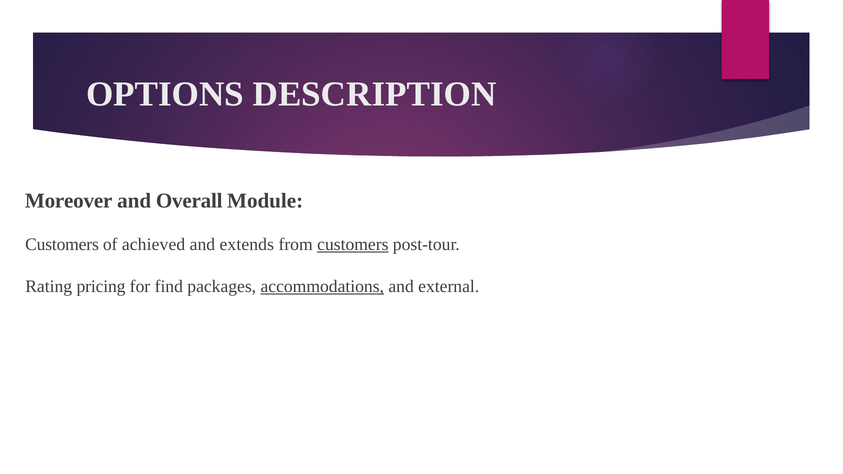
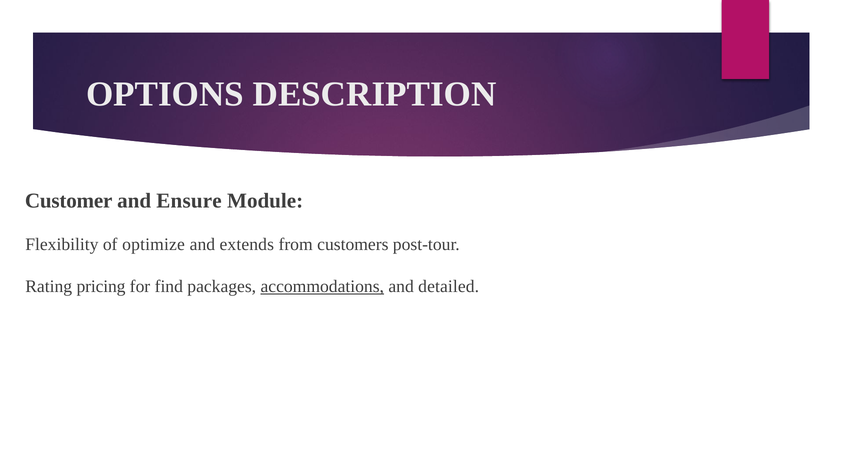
Moreover: Moreover -> Customer (69, 201)
Overall: Overall -> Ensure (189, 201)
Customers: Customers -> Flexibility (62, 245)
achieved: achieved -> optimize (154, 245)
customers underline: present -> none (353, 245)
external: external -> detailed (449, 287)
